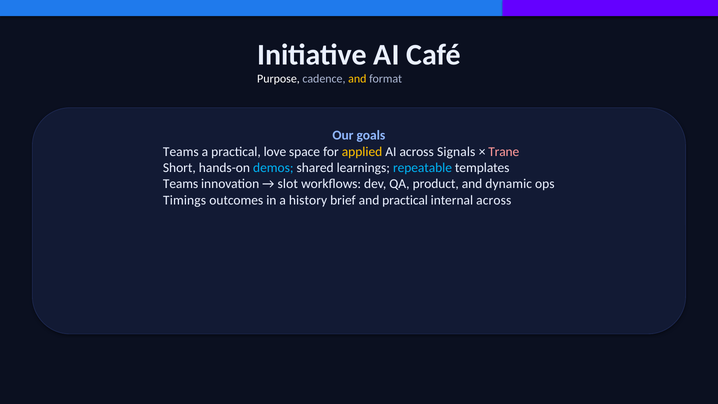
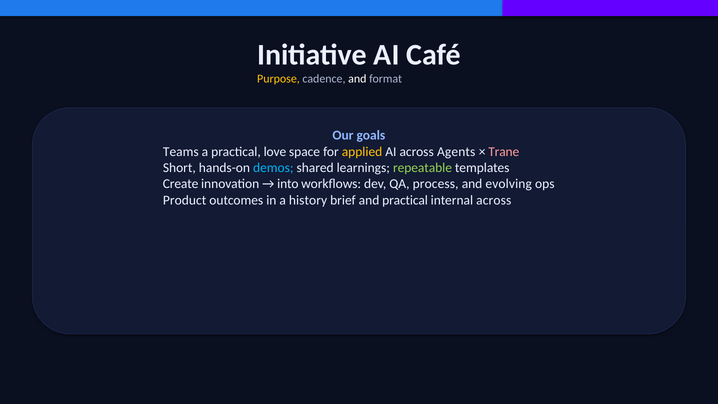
Purpose colour: white -> yellow (278, 79)
and colour: yellow -> white (357, 79)
Signals: Signals -> Agents (456, 152)
repeatable colour: light blue -> light green (422, 168)
Teams: Teams -> Create (181, 184)
slot: slot -> into (288, 184)
product: product -> process (436, 184)
dynamic: dynamic -> evolving (509, 184)
Timings: Timings -> Product (185, 200)
